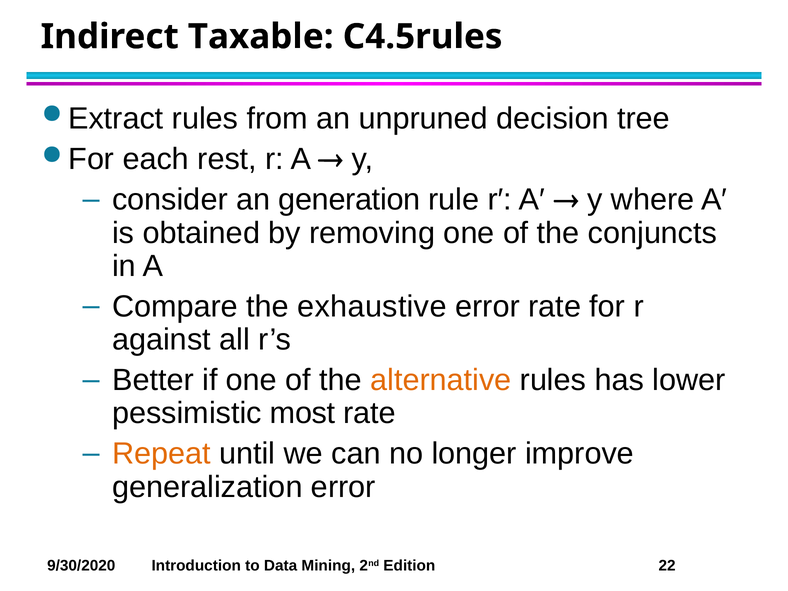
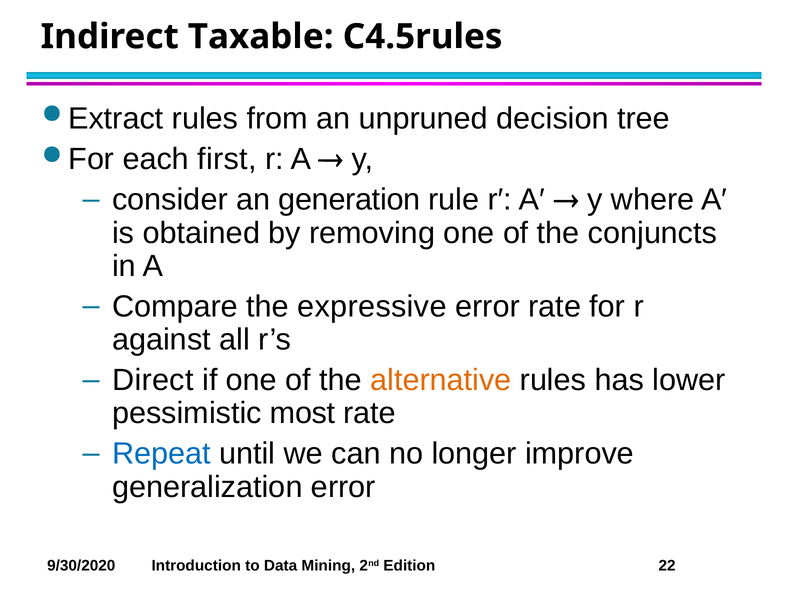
rest: rest -> first (227, 159)
exhaustive: exhaustive -> expressive (372, 307)
Better: Better -> Direct (153, 380)
Repeat colour: orange -> blue (161, 454)
